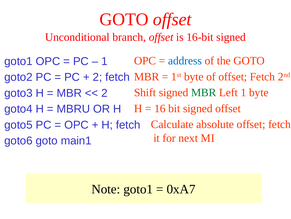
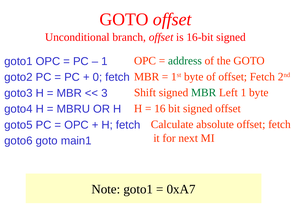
address colour: blue -> green (185, 61)
2: 2 -> 0 (97, 77)
2: 2 -> 3 (104, 93)
